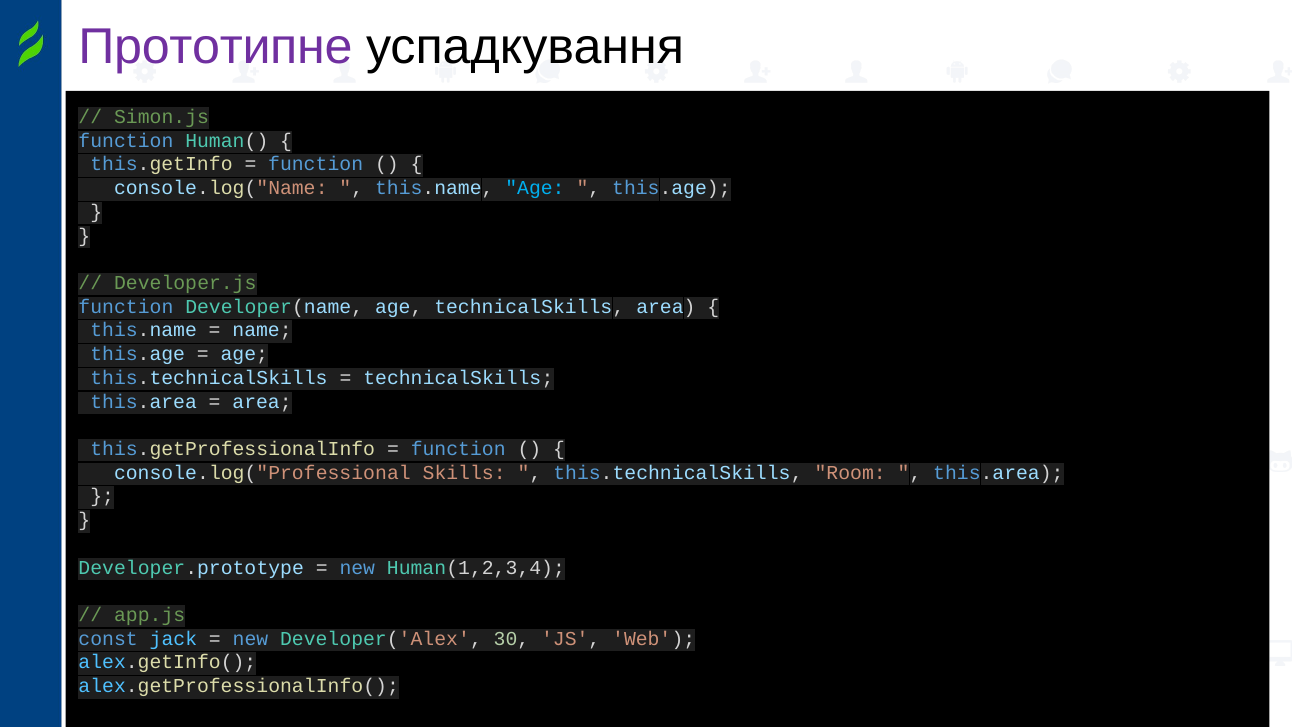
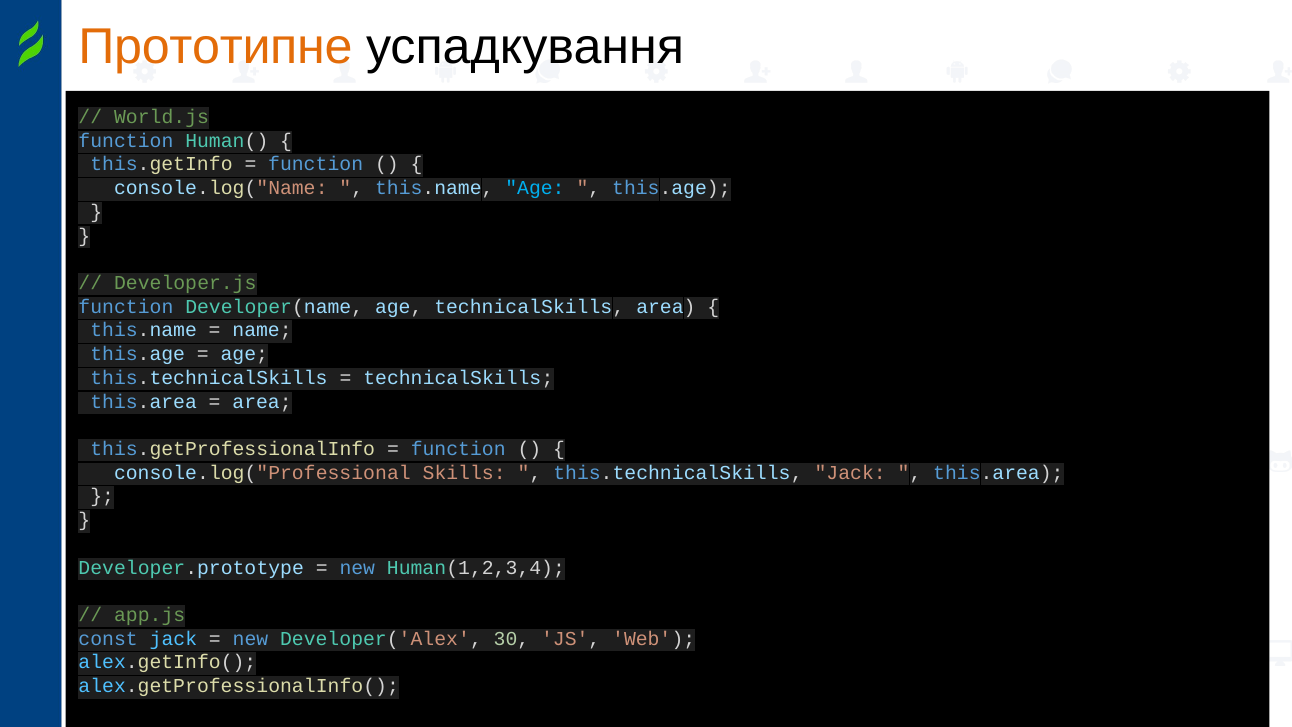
Прототипне colour: purple -> orange (215, 47)
Simon.js: Simon.js -> World.js (162, 117)
this.technicalSkills Room: Room -> Jack (850, 473)
